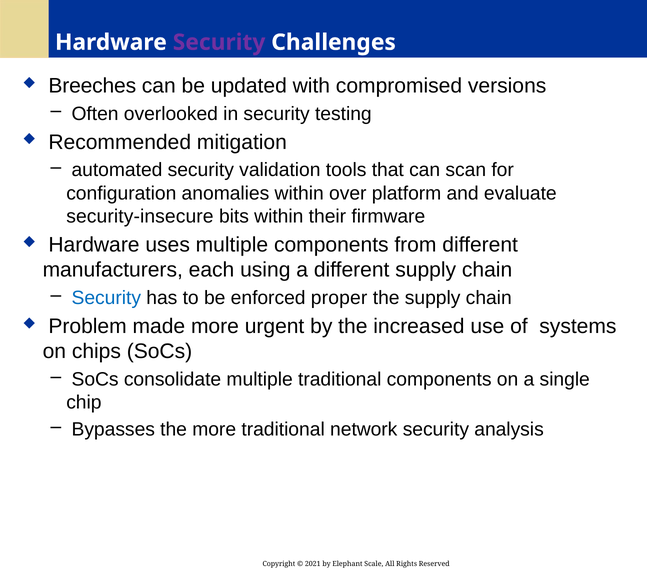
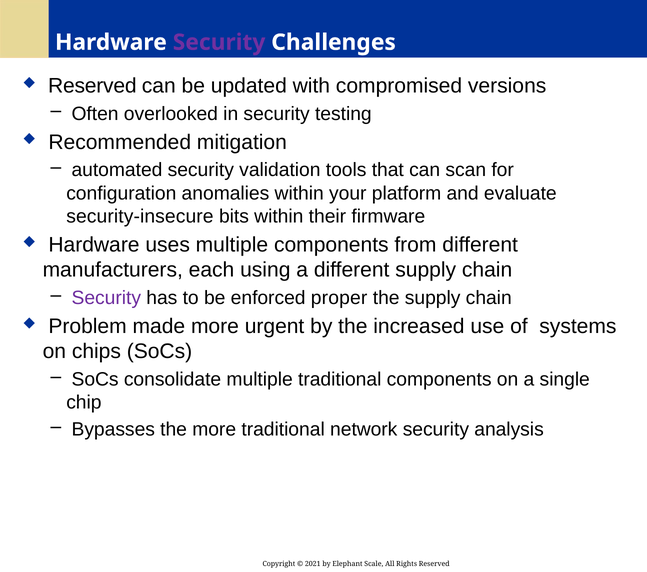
Breeches: Breeches -> Reserved (92, 86)
over: over -> your (348, 193)
Security colour: blue -> purple (106, 298)
